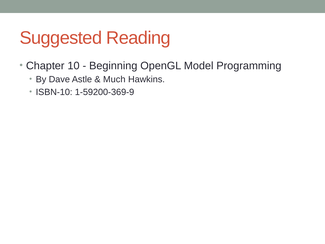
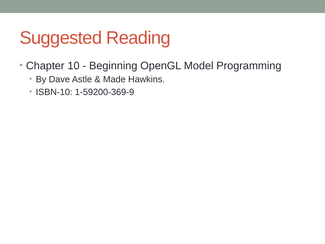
Much: Much -> Made (114, 79)
